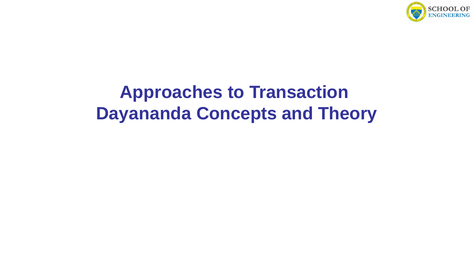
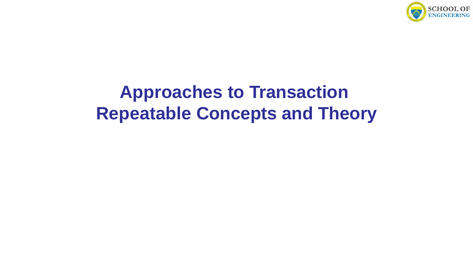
Dayananda: Dayananda -> Repeatable (144, 114)
